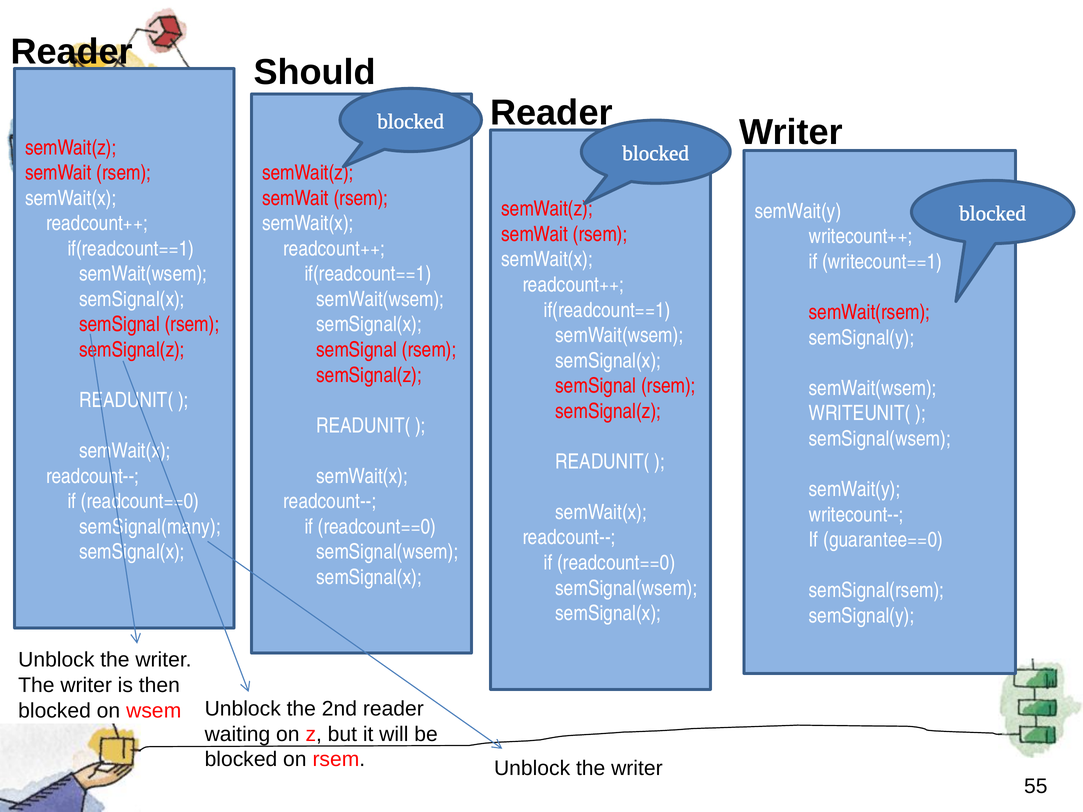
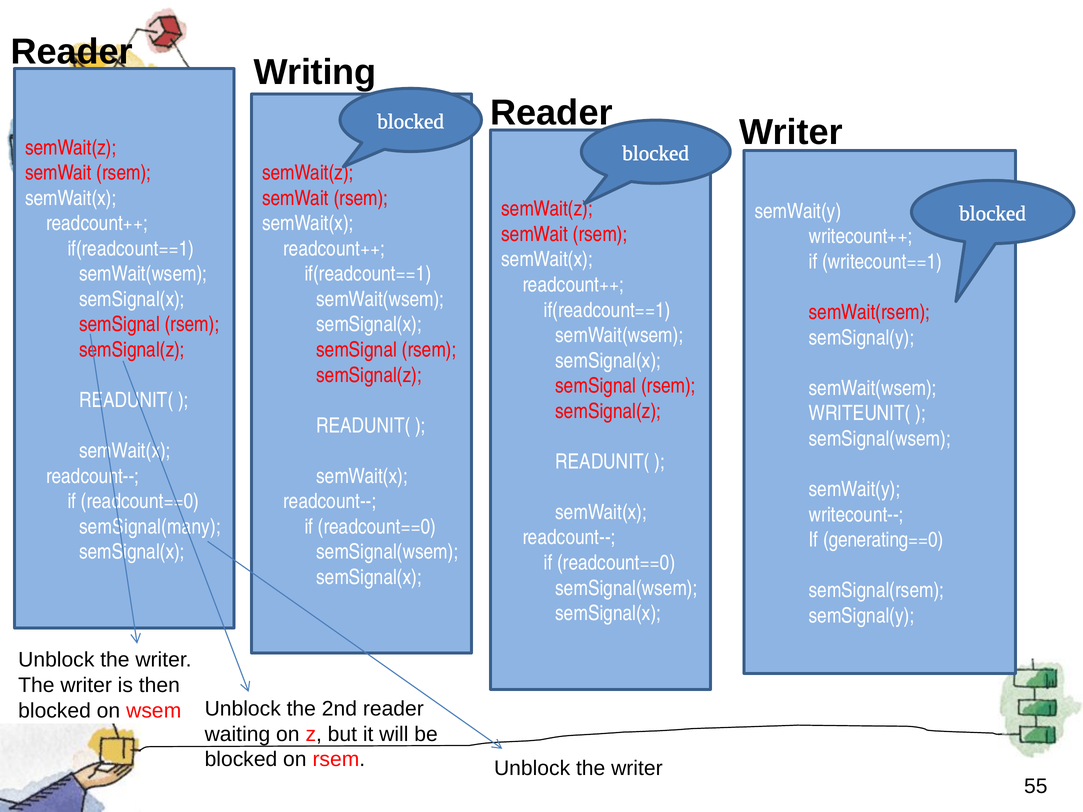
Should: Should -> Writing (315, 73)
guarantee==0: guarantee==0 -> generating==0 (883, 540)
